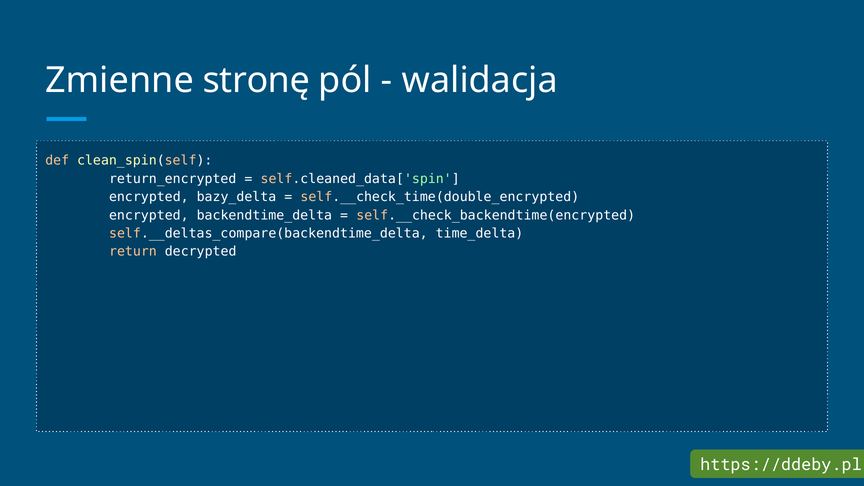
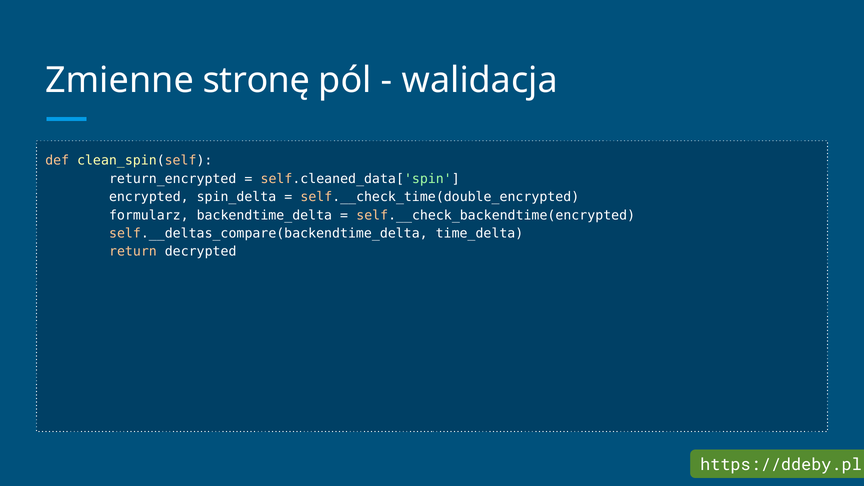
bazy_delta: bazy_delta -> spin_delta (236, 197)
encrypted: encrypted -> formularz (149, 215)
